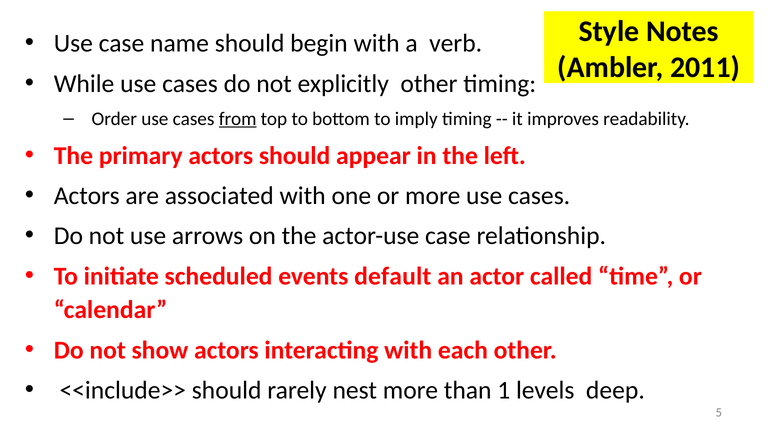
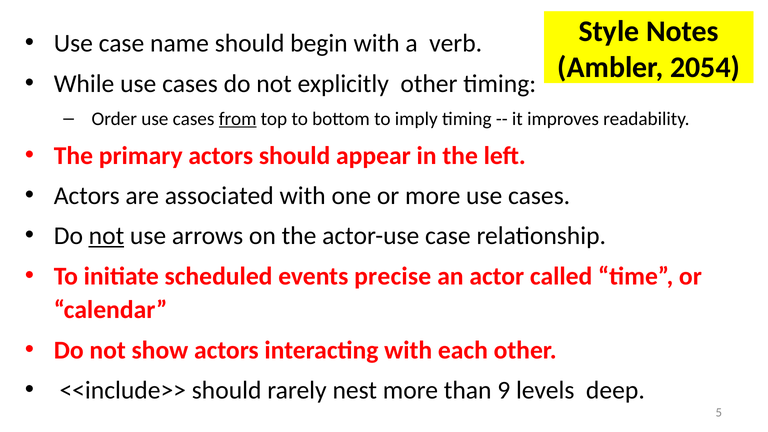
2011: 2011 -> 2054 (705, 67)
not underline: none -> present (106, 236)
default: default -> precise (393, 276)
1: 1 -> 9 (504, 390)
